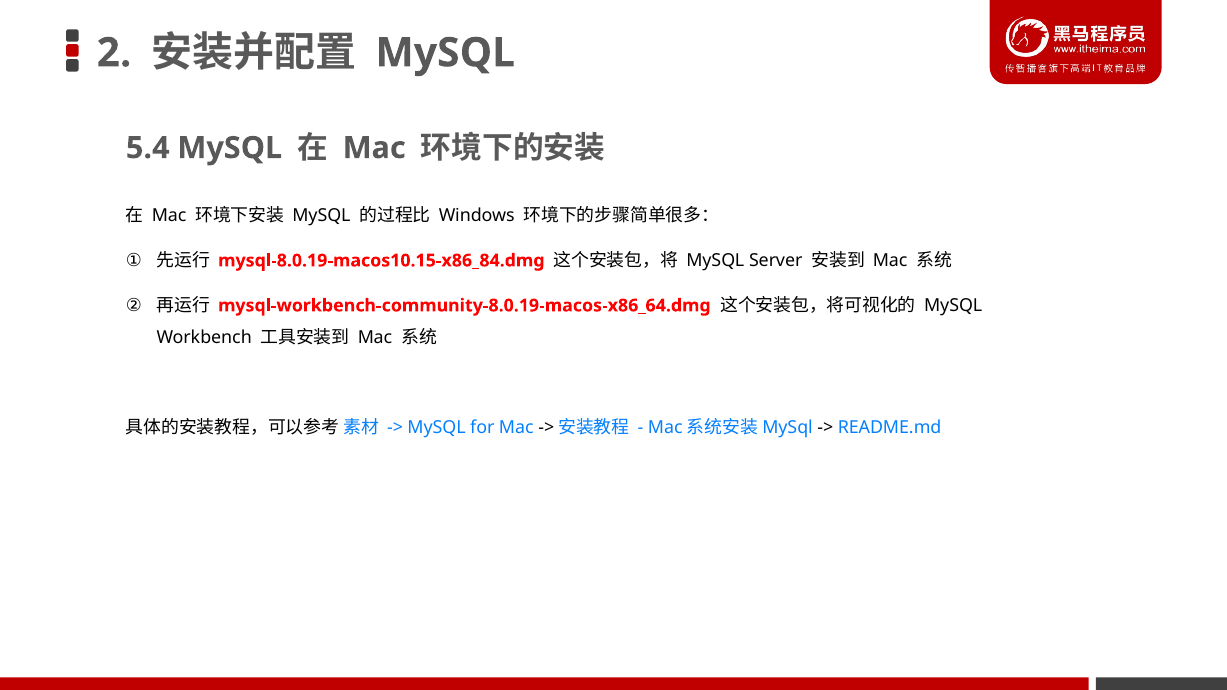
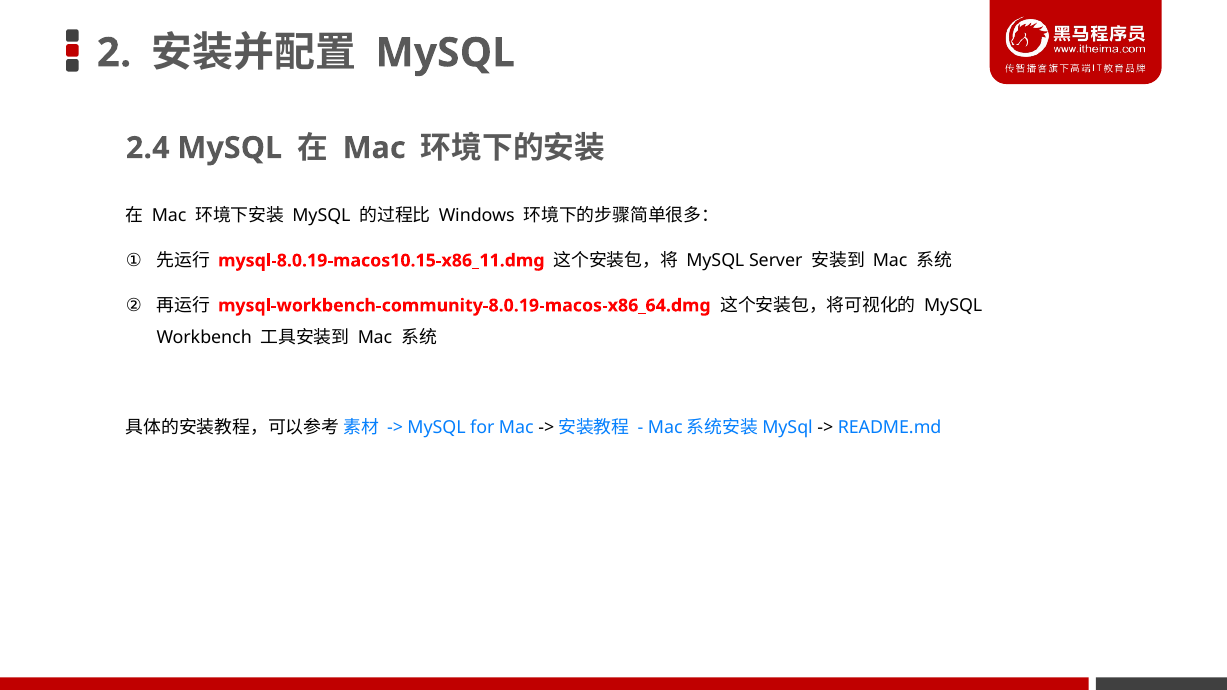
5.4: 5.4 -> 2.4 (148, 148)
mysql-8.0.19-macos10.15-x86_84.dmg: mysql-8.0.19-macos10.15-x86_84.dmg -> mysql-8.0.19-macos10.15-x86_11.dmg (381, 261)
